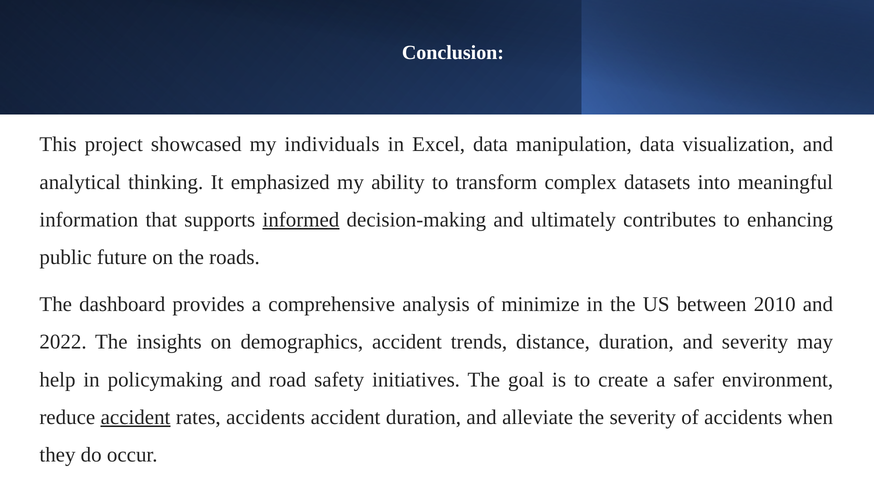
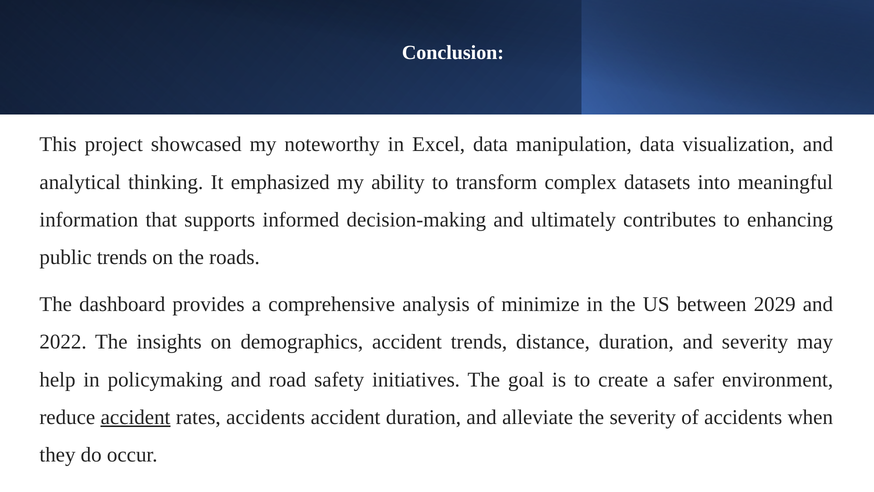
individuals: individuals -> noteworthy (332, 144)
informed underline: present -> none (301, 220)
public future: future -> trends (122, 257)
2010: 2010 -> 2029 (775, 304)
